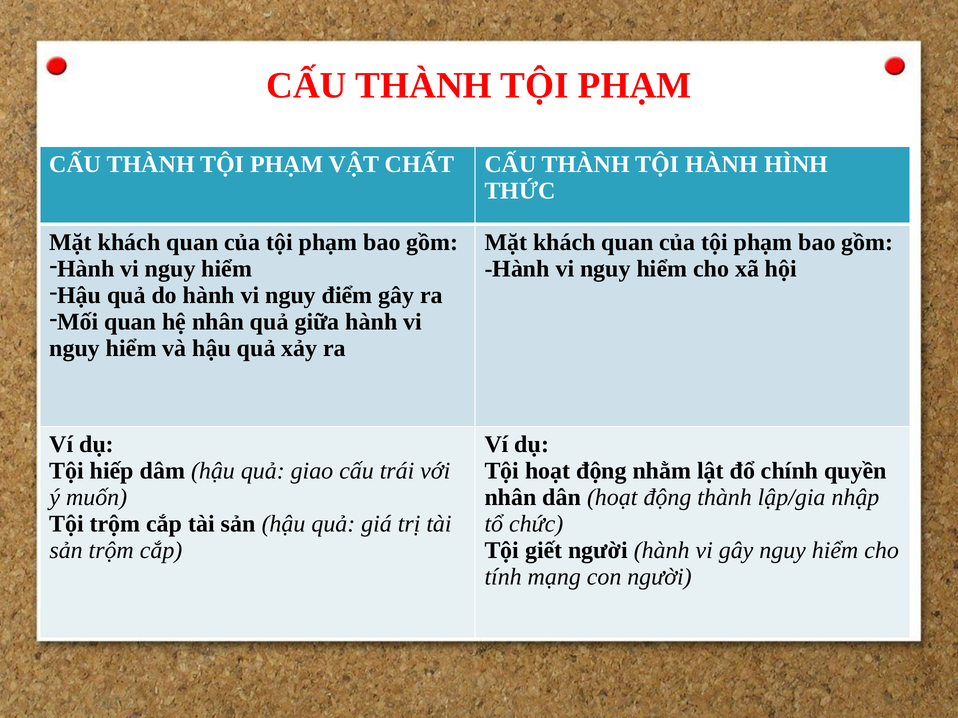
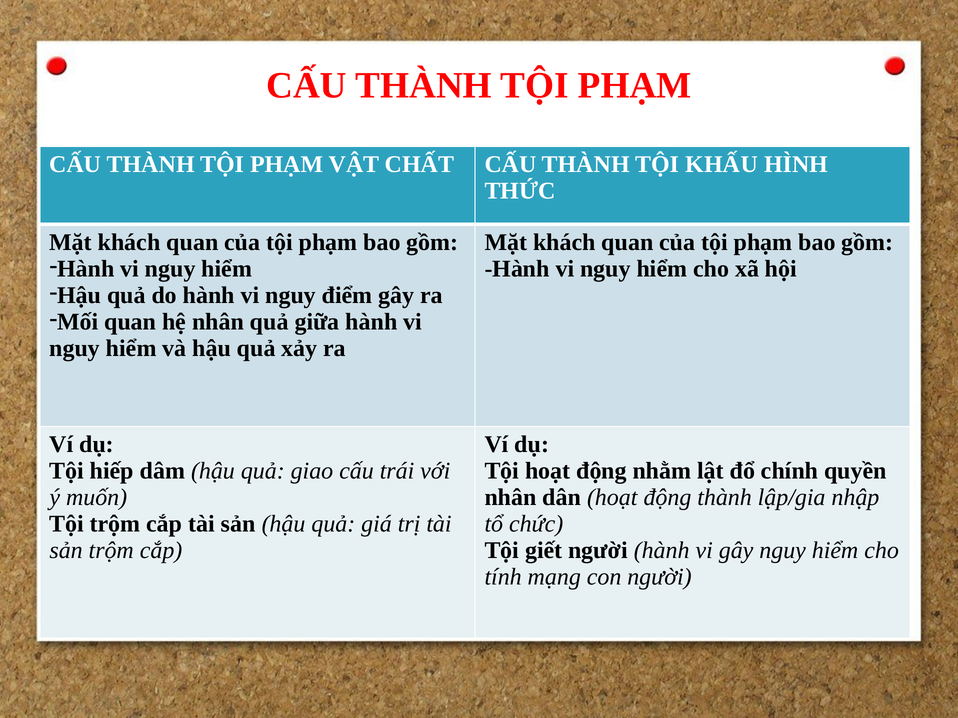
TỘI HÀNH: HÀNH -> KHẤU (722, 165)
